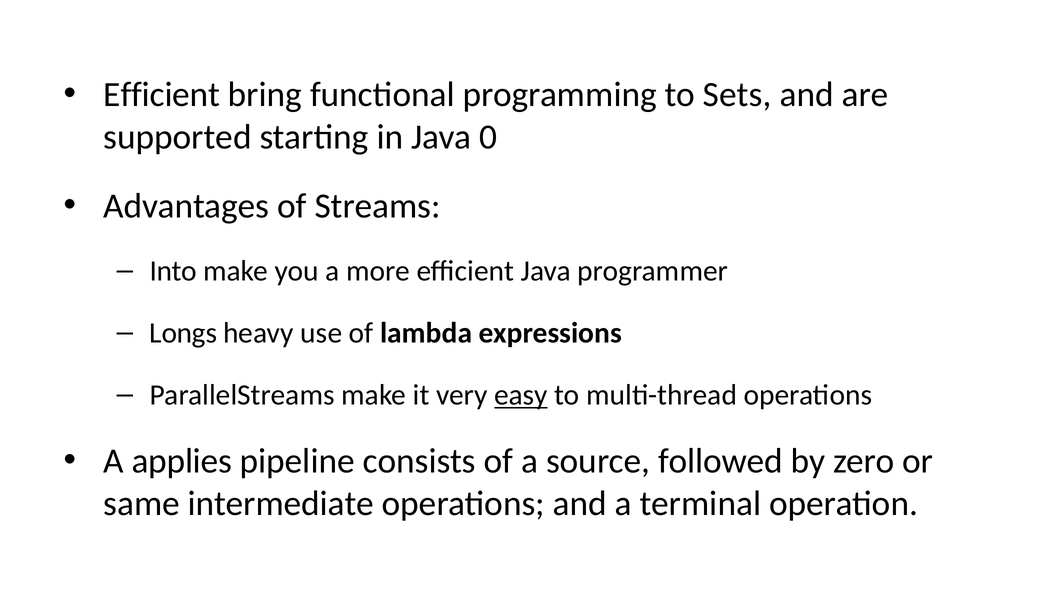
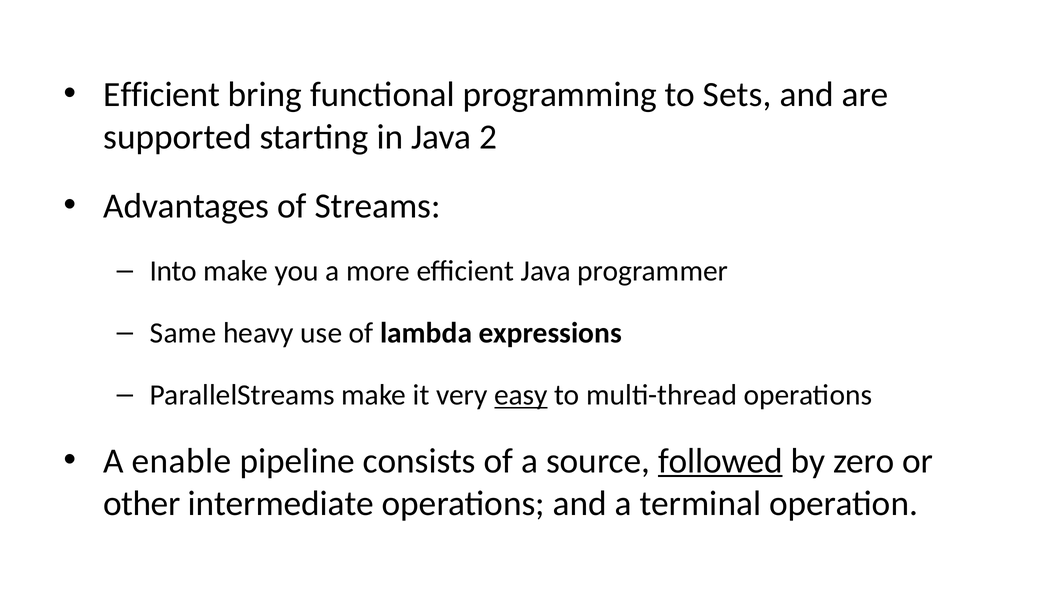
0: 0 -> 2 (488, 137)
Longs: Longs -> Same (183, 333)
applies: applies -> enable (182, 461)
followed underline: none -> present (720, 461)
same: same -> other (142, 503)
